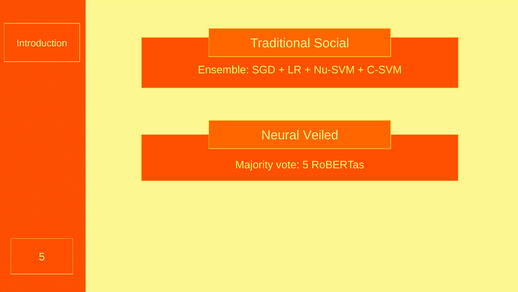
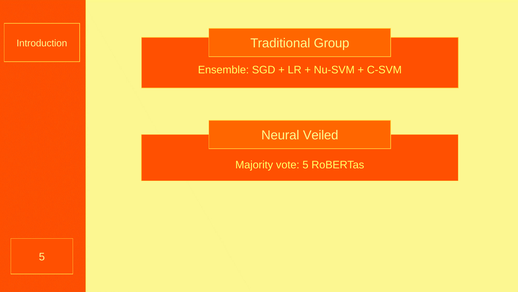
Social: Social -> Group (332, 43)
